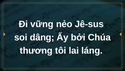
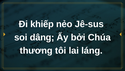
vững: vững -> khiếp (42, 24)
